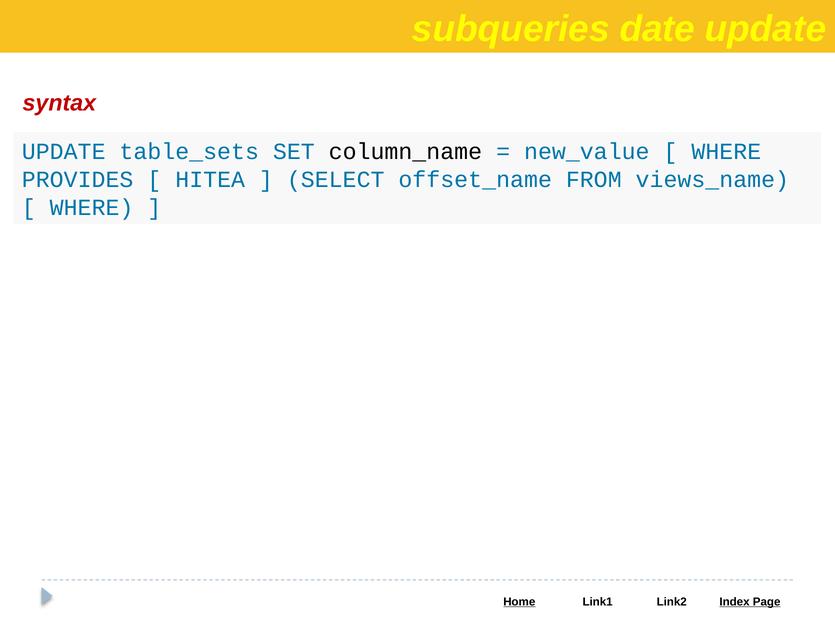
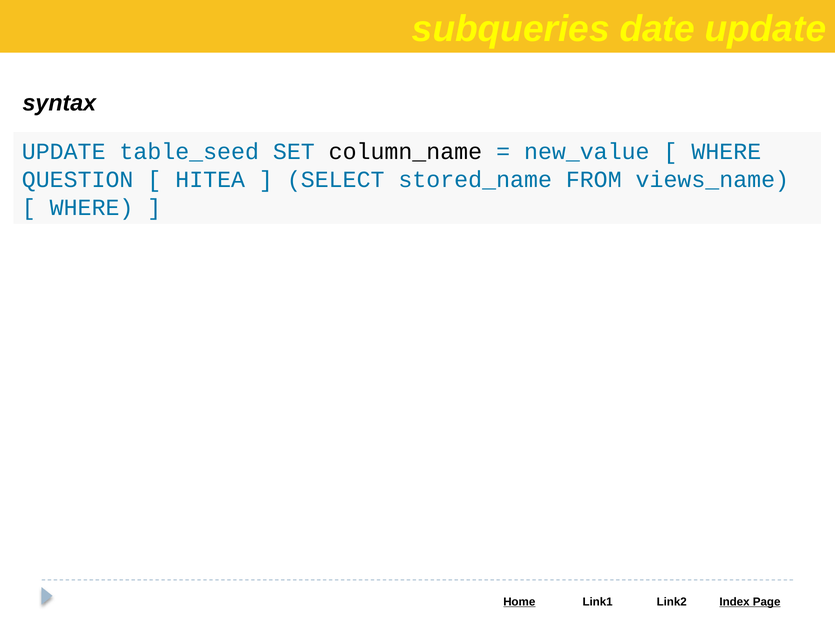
syntax colour: red -> black (59, 103)
table_sets: table_sets -> table_seed (189, 152)
PROVIDES: PROVIDES -> QUESTION (78, 180)
offset_name: offset_name -> stored_name (475, 180)
